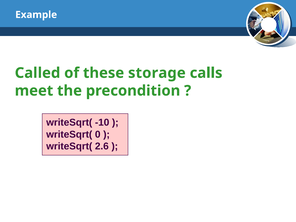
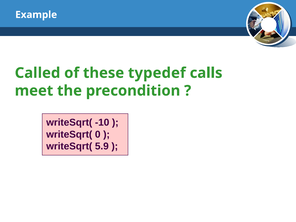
storage: storage -> typedef (157, 73)
2.6: 2.6 -> 5.9 (102, 146)
